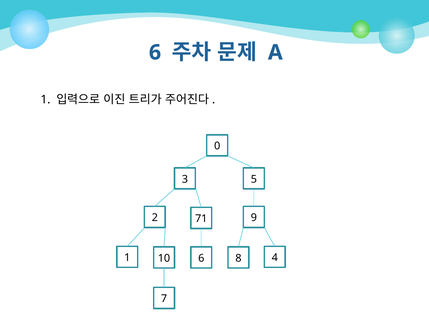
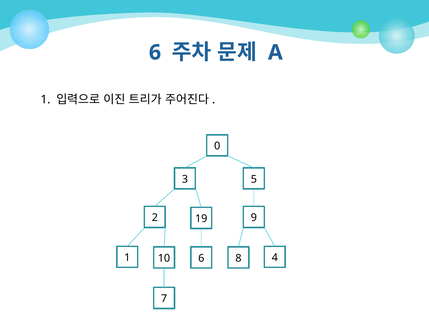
71: 71 -> 19 (201, 218)
